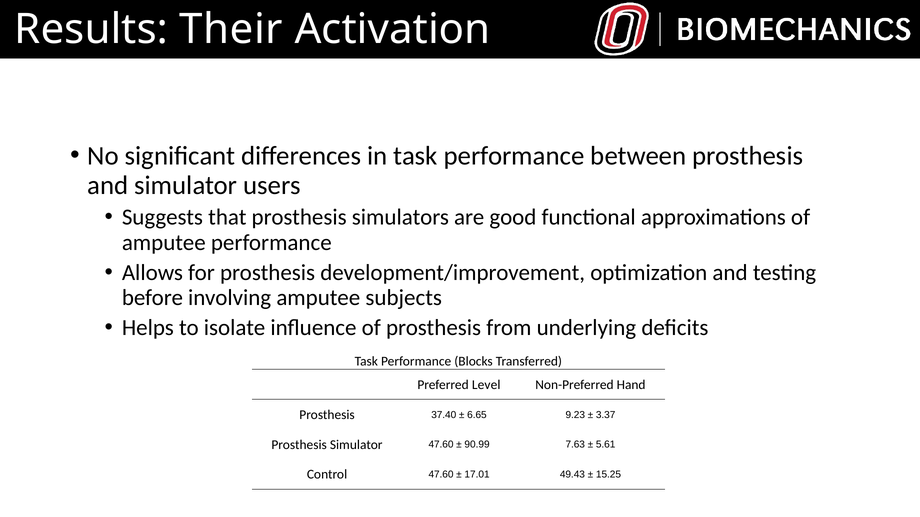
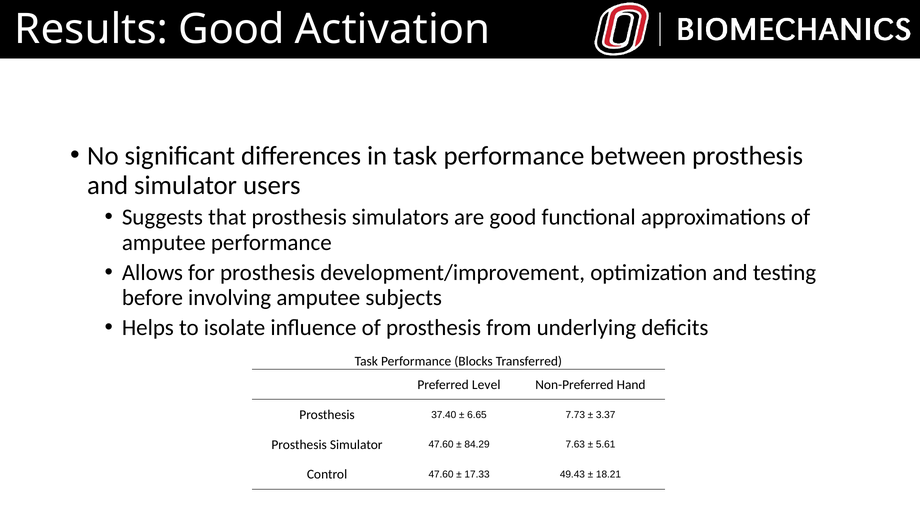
Results Their: Their -> Good (232, 29)
9.23: 9.23 -> 7.73 (575, 415)
90.99: 90.99 -> 84.29 (477, 445)
17.01: 17.01 -> 17.33 (477, 475)
15.25: 15.25 -> 18.21 (608, 475)
